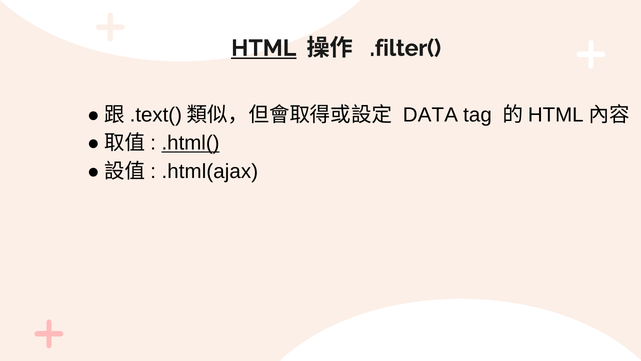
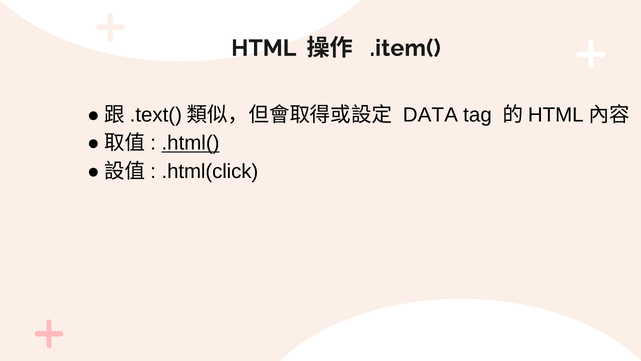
HTML underline: present -> none (264, 48)
.filter(: .filter( -> .item( (405, 48)
.html(ajax: .html(ajax -> .html(click (210, 171)
